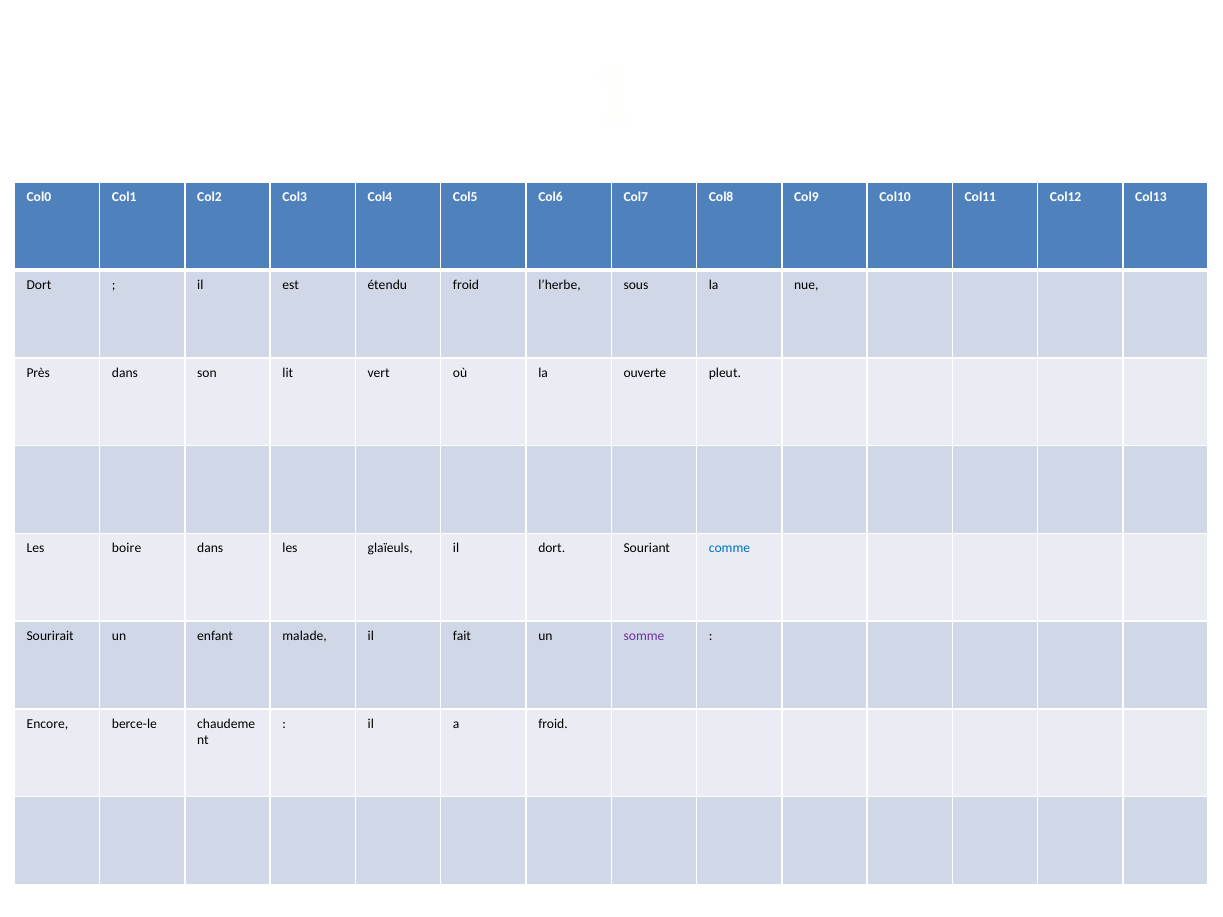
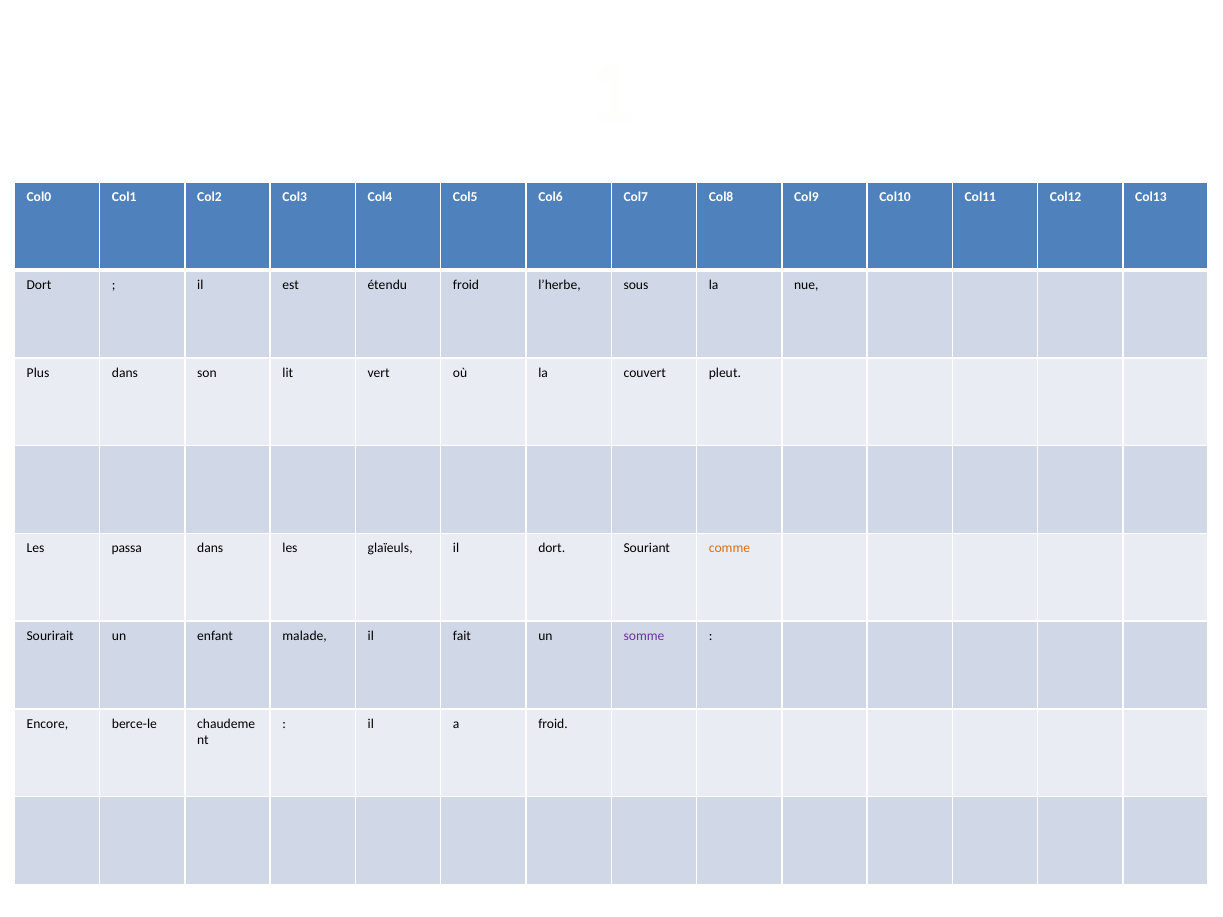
Près: Près -> Plus (38, 373)
ouverte: ouverte -> couvert (645, 373)
boire: boire -> passa (127, 548)
comme colour: blue -> orange (729, 548)
